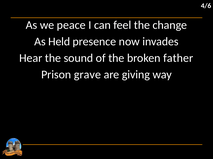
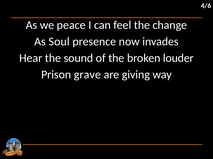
Held: Held -> Soul (59, 42)
father: father -> louder (178, 58)
